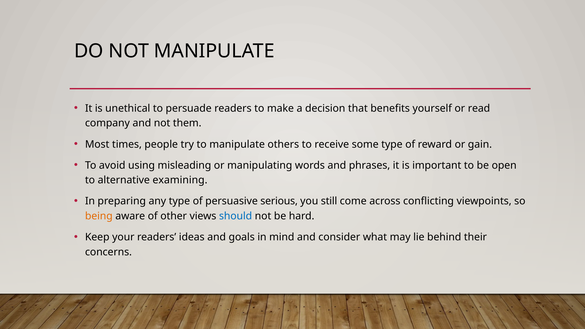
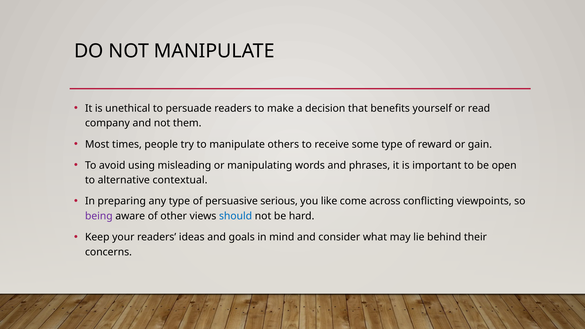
examining: examining -> contextual (180, 180)
still: still -> like (329, 201)
being colour: orange -> purple (99, 216)
